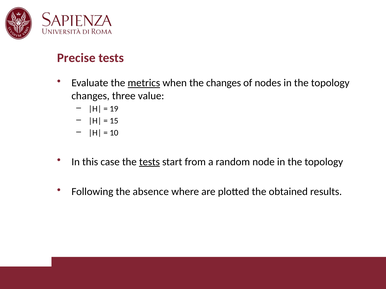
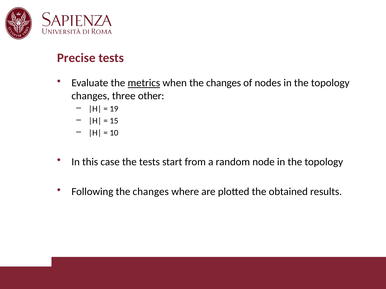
value: value -> other (151, 96)
tests underline: present -> none (149, 162)
Following the absence: absence -> changes (151, 192)
